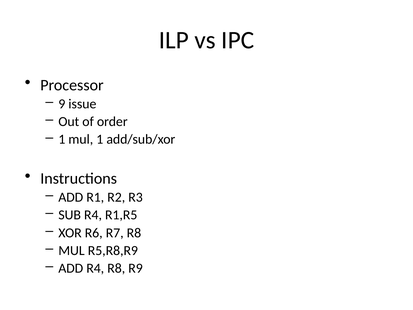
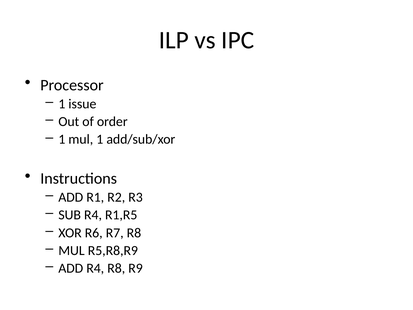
9: 9 -> 1 (62, 104)
